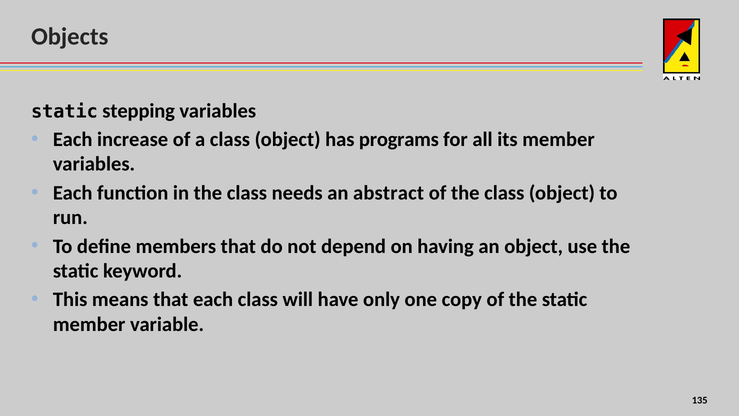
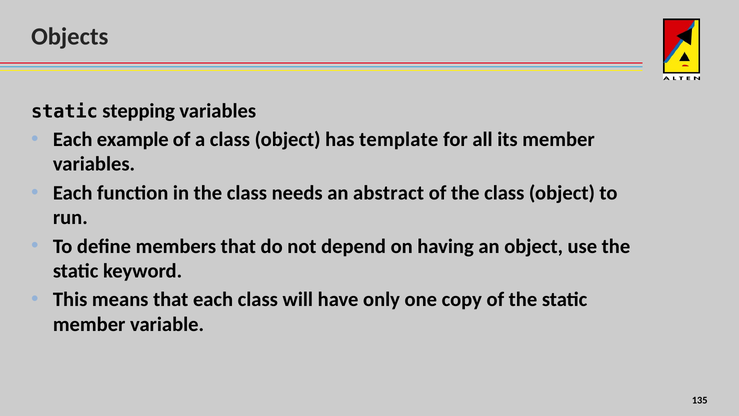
increase: increase -> example (133, 140)
programs: programs -> template (399, 140)
